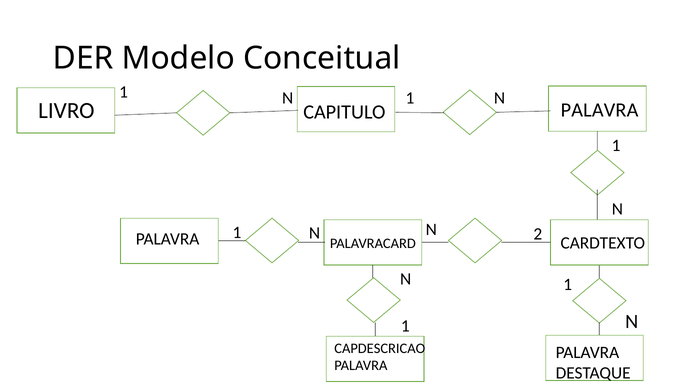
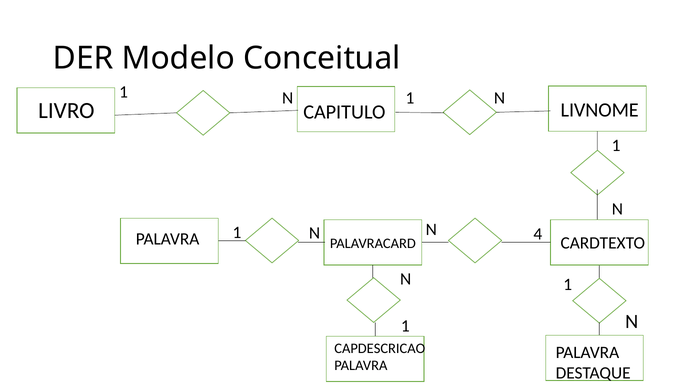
CAPITULO PALAVRA: PALAVRA -> LIVNOME (600, 110)
2: 2 -> 4 (538, 234)
